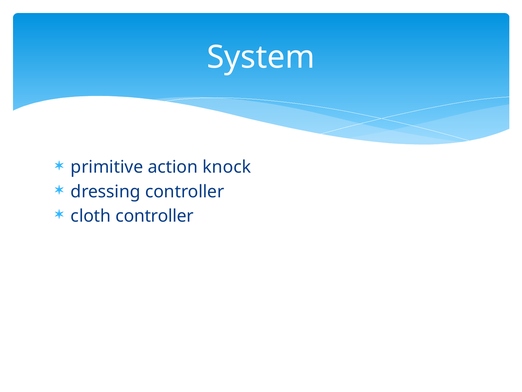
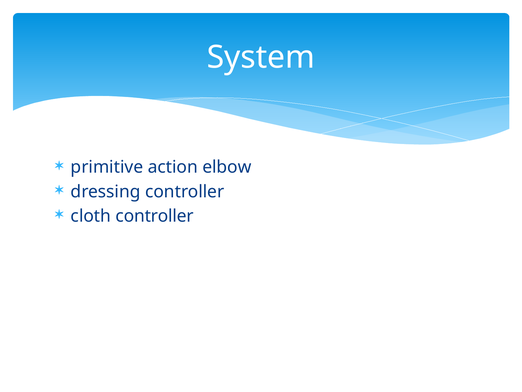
knock: knock -> elbow (227, 167)
